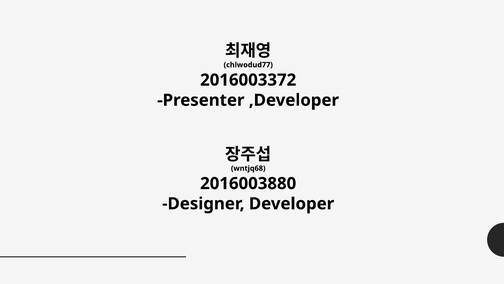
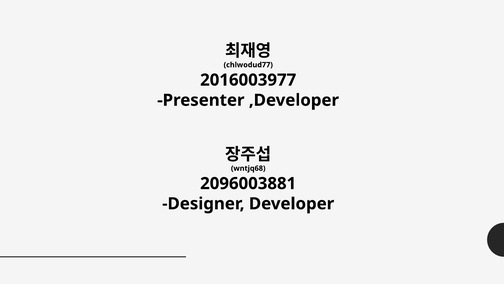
2016003372: 2016003372 -> 2016003977 (248, 80)
2016003880: 2016003880 -> 2096003881 (248, 183)
